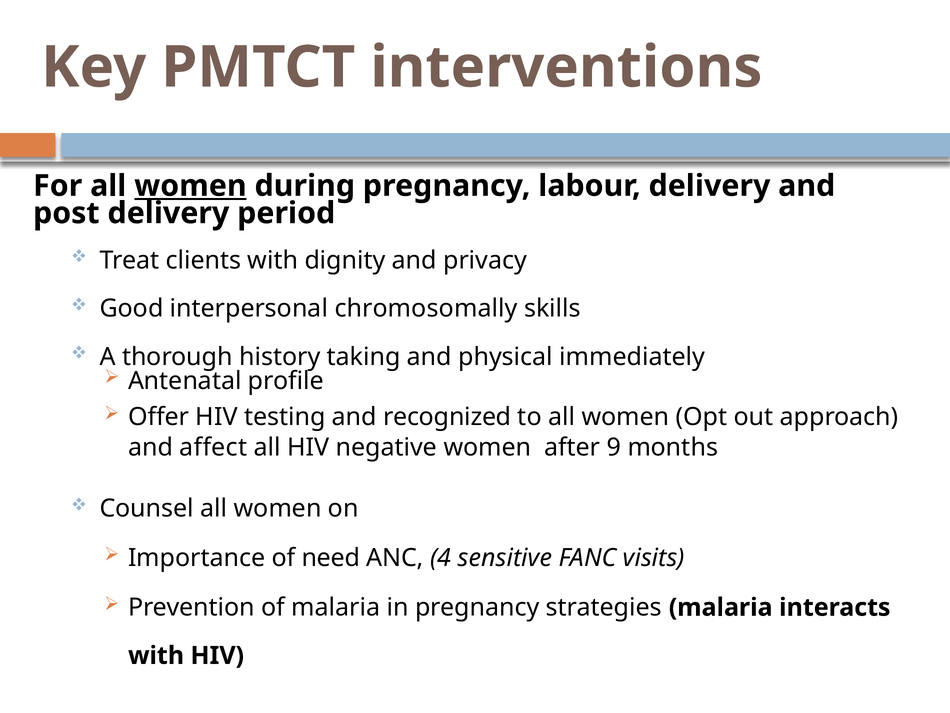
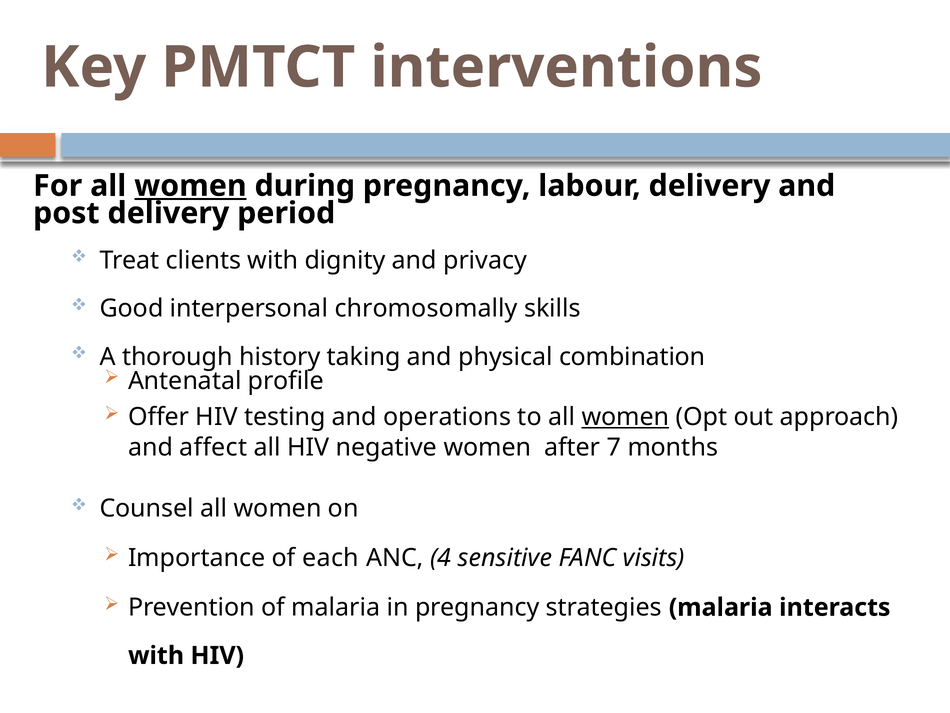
immediately: immediately -> combination (632, 357)
recognized: recognized -> operations (447, 417)
women underline: none -> present (625, 417)
9: 9 -> 7 (614, 447)
need: need -> each (331, 557)
